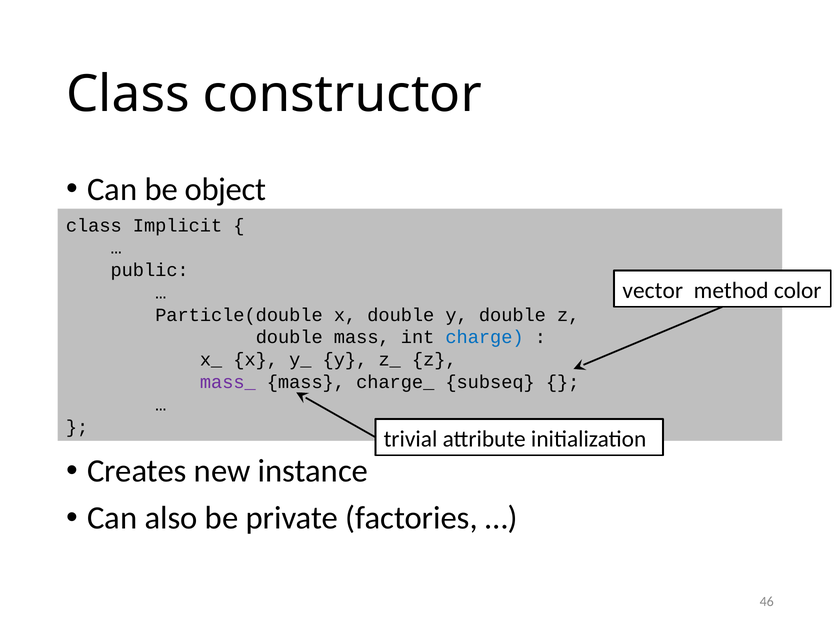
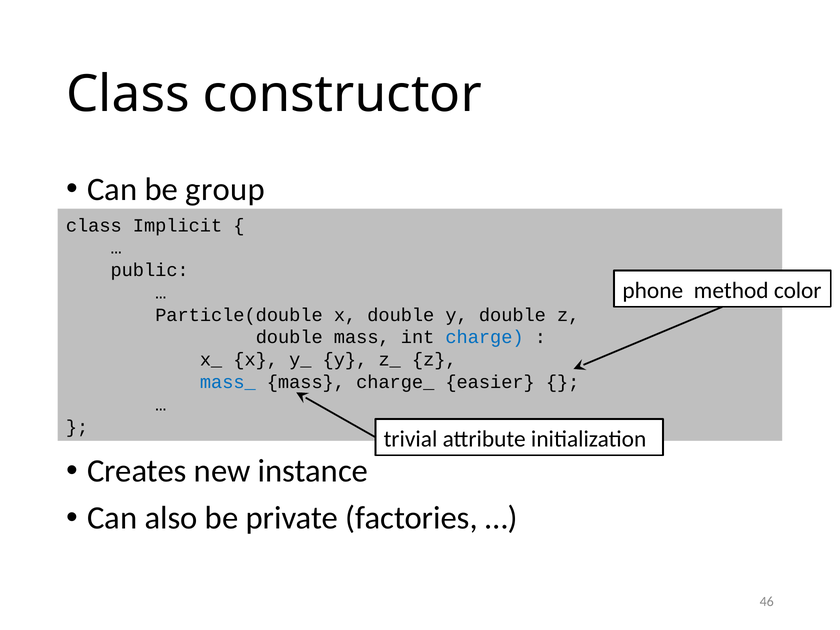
object: object -> group (225, 189)
vector: vector -> phone (653, 290)
mass_ colour: purple -> blue (228, 382)
subseq: subseq -> easier (490, 382)
